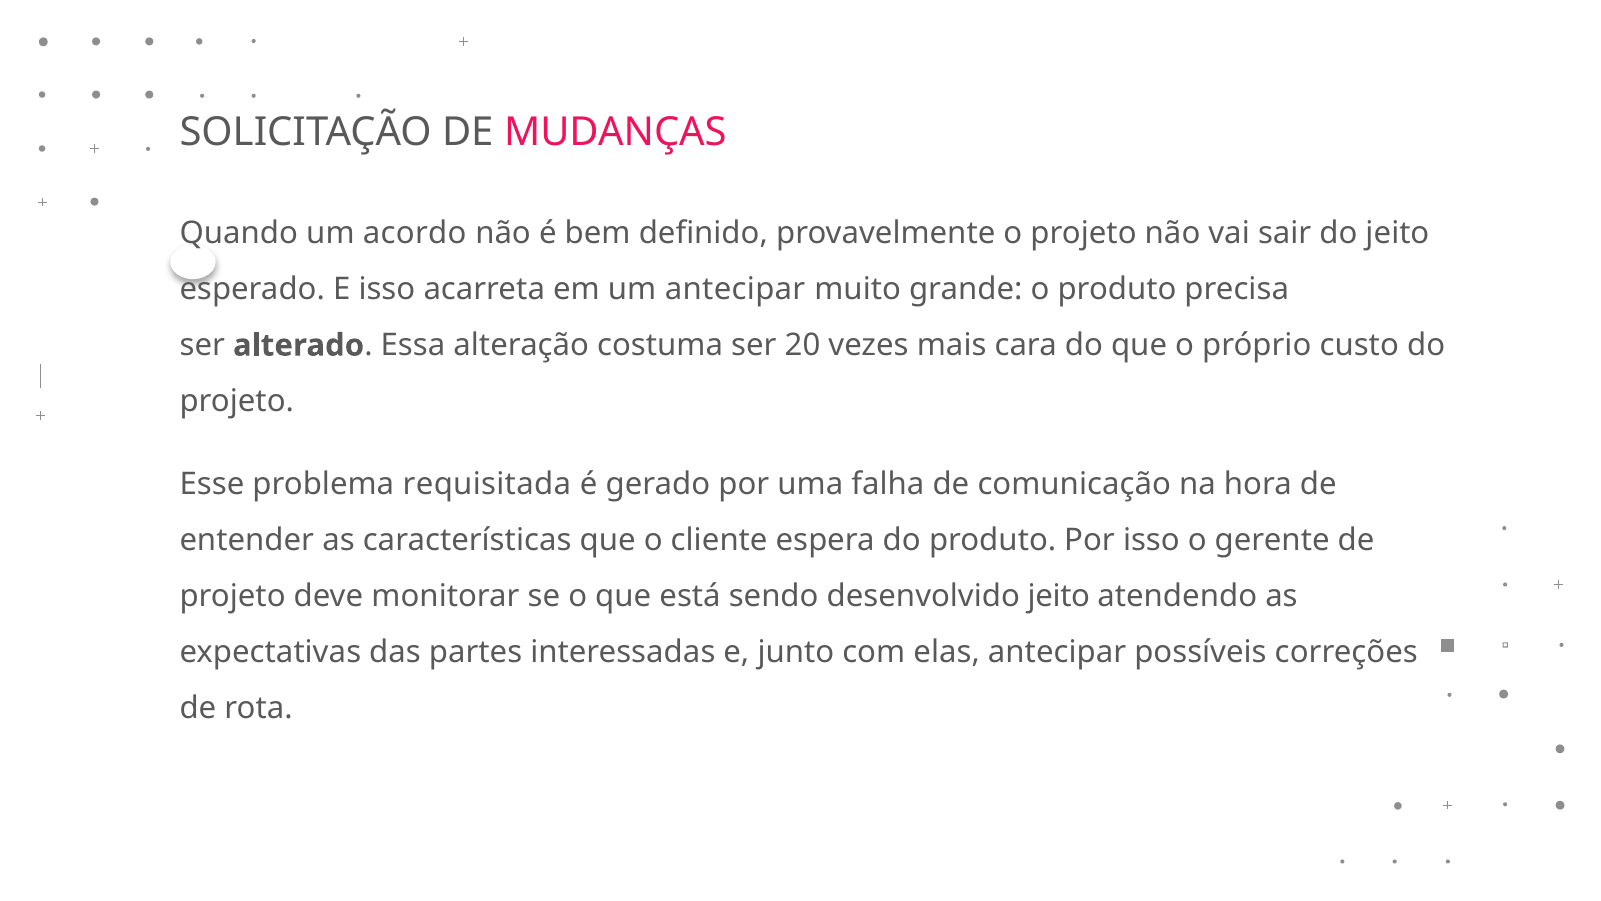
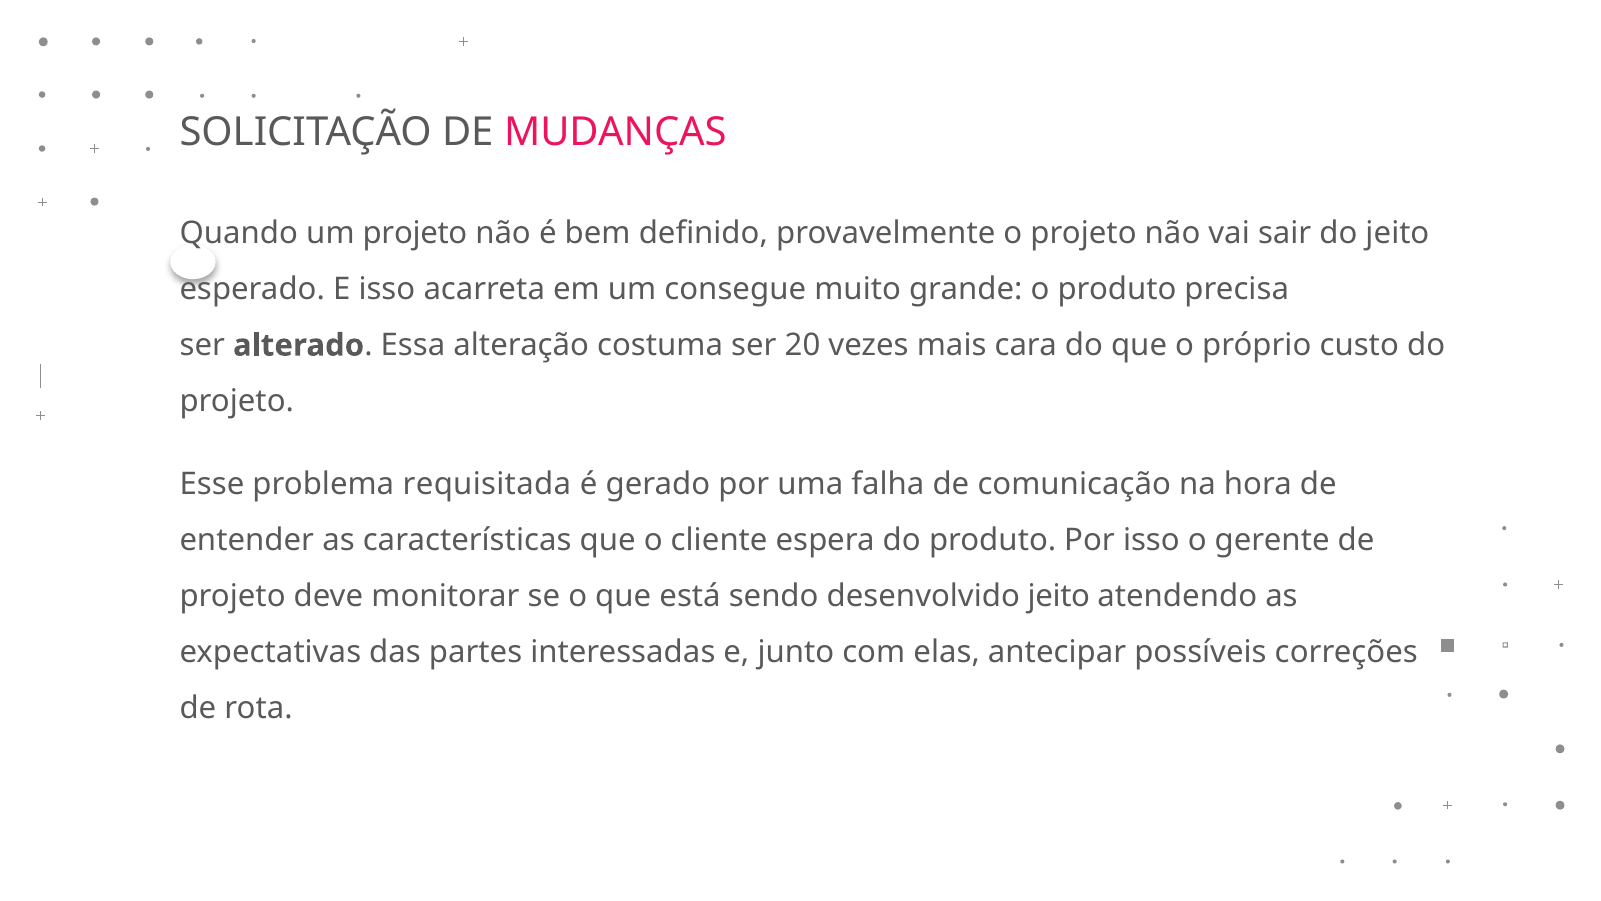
um acordo: acordo -> projeto (415, 233)
um antecipar: antecipar -> consegue (735, 290)
